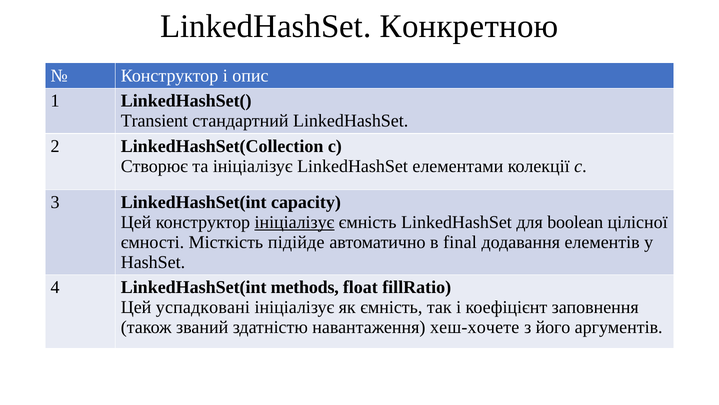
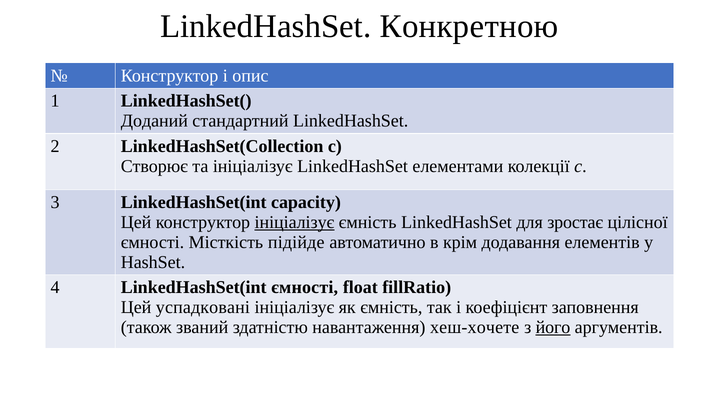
Transient: Transient -> Доданий (154, 121)
boolean: boolean -> зростає (575, 222)
final: final -> крім (460, 242)
LinkedHashSet(int methods: methods -> ємності (305, 287)
його underline: none -> present (553, 327)
